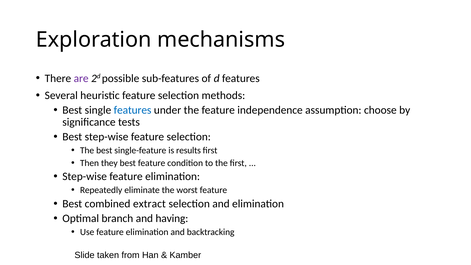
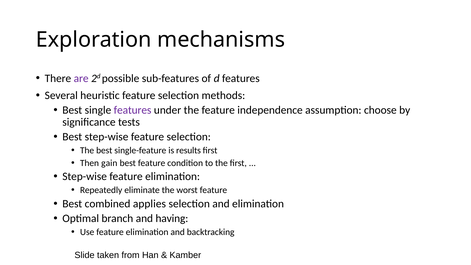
features colour: blue -> purple (133, 110)
they: they -> gain (109, 163)
extract: extract -> applies (149, 204)
